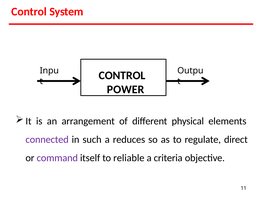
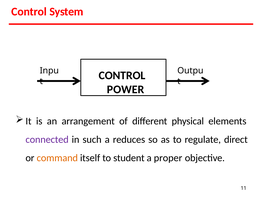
command colour: purple -> orange (57, 158)
reliable: reliable -> student (129, 158)
criteria: criteria -> proper (168, 158)
